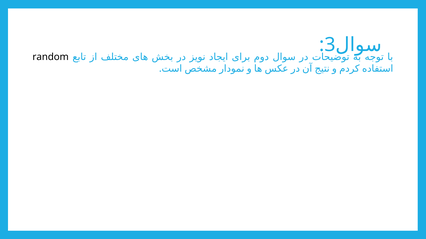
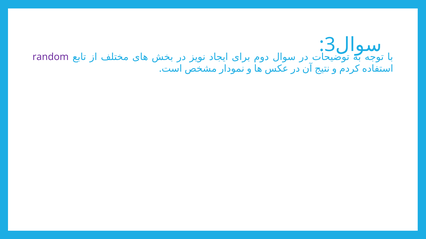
random colour: black -> purple (51, 57)
